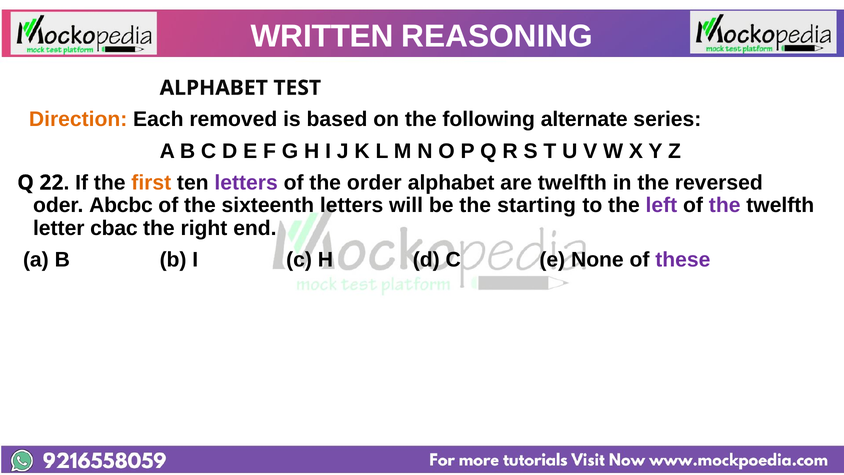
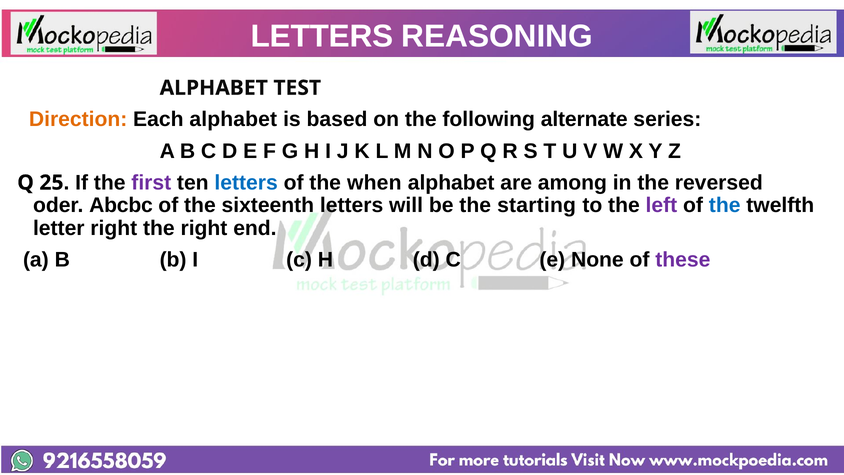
WRITTEN: WRITTEN -> LETTERS (322, 36)
Each removed: removed -> alphabet (233, 119)
22: 22 -> 25 (51, 183)
first colour: orange -> purple (151, 183)
letters colour: purple -> blue (246, 183)
order: order -> when (374, 183)
are twelfth: twelfth -> among (572, 183)
the colour: purple -> blue (725, 205)
letter cbac: cbac -> right (114, 228)
